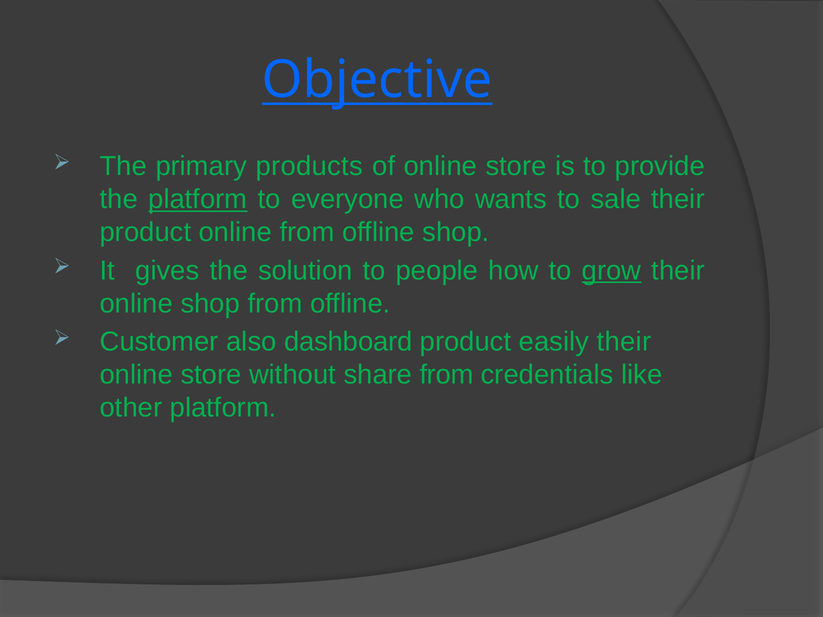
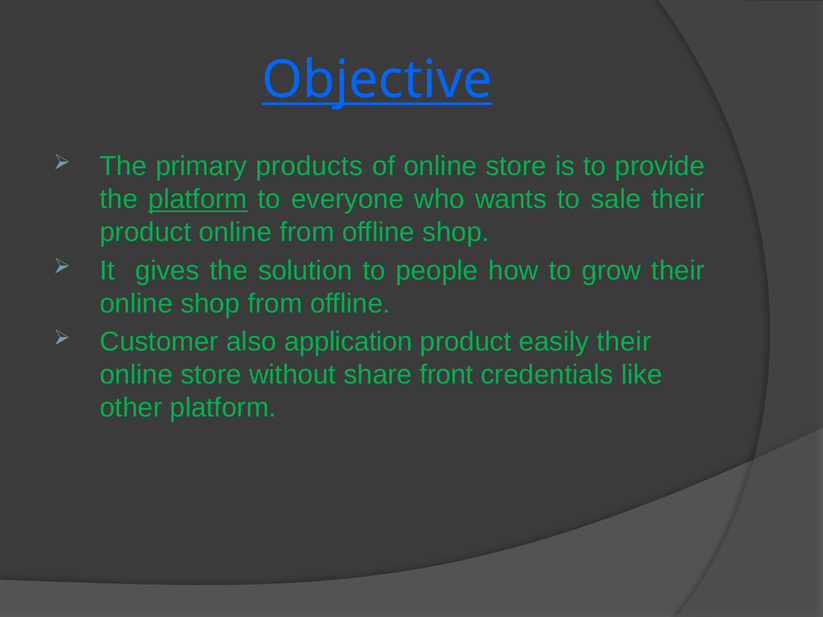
grow underline: present -> none (612, 271)
dashboard: dashboard -> application (348, 342)
share from: from -> front (447, 375)
